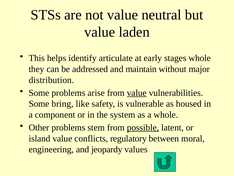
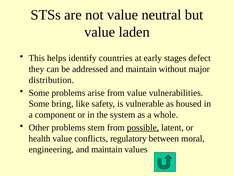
articulate: articulate -> countries (116, 58)
stages whole: whole -> defect (200, 58)
value underline: present -> none (137, 93)
island: island -> health (40, 138)
engineering and jeopardy: jeopardy -> maintain (107, 149)
